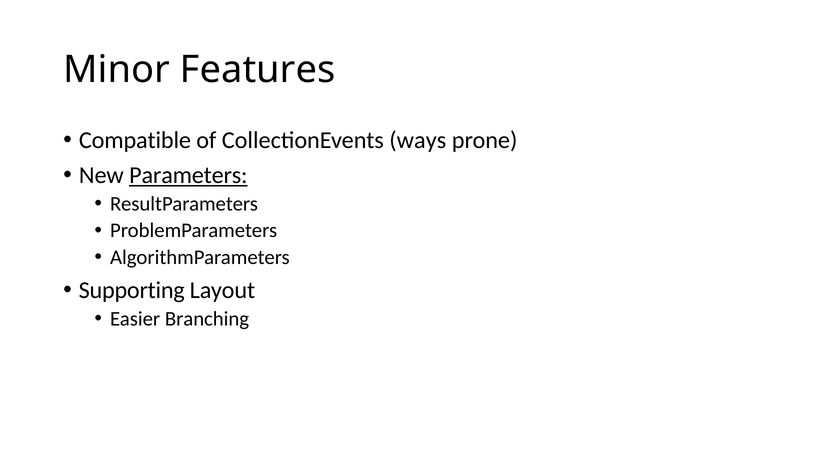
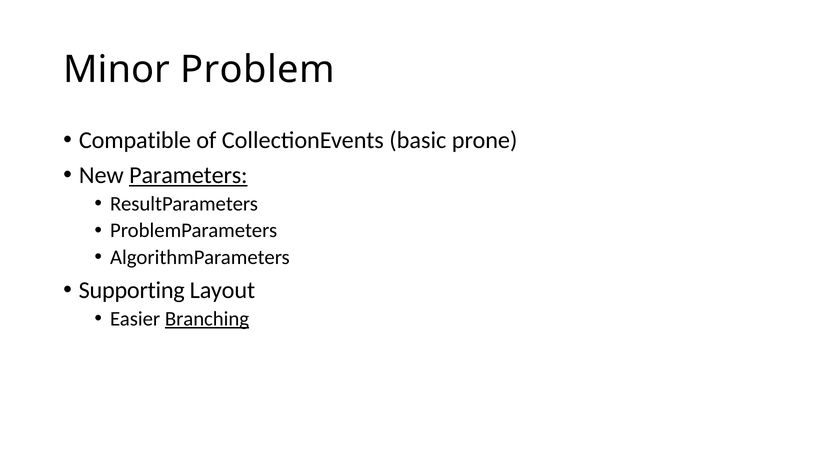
Features: Features -> Problem (258, 70)
ways: ways -> basic (418, 140)
Branching underline: none -> present (207, 319)
